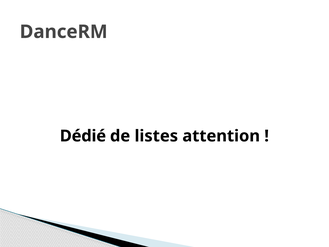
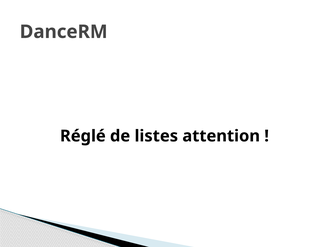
Dédié: Dédié -> Réglé (83, 136)
